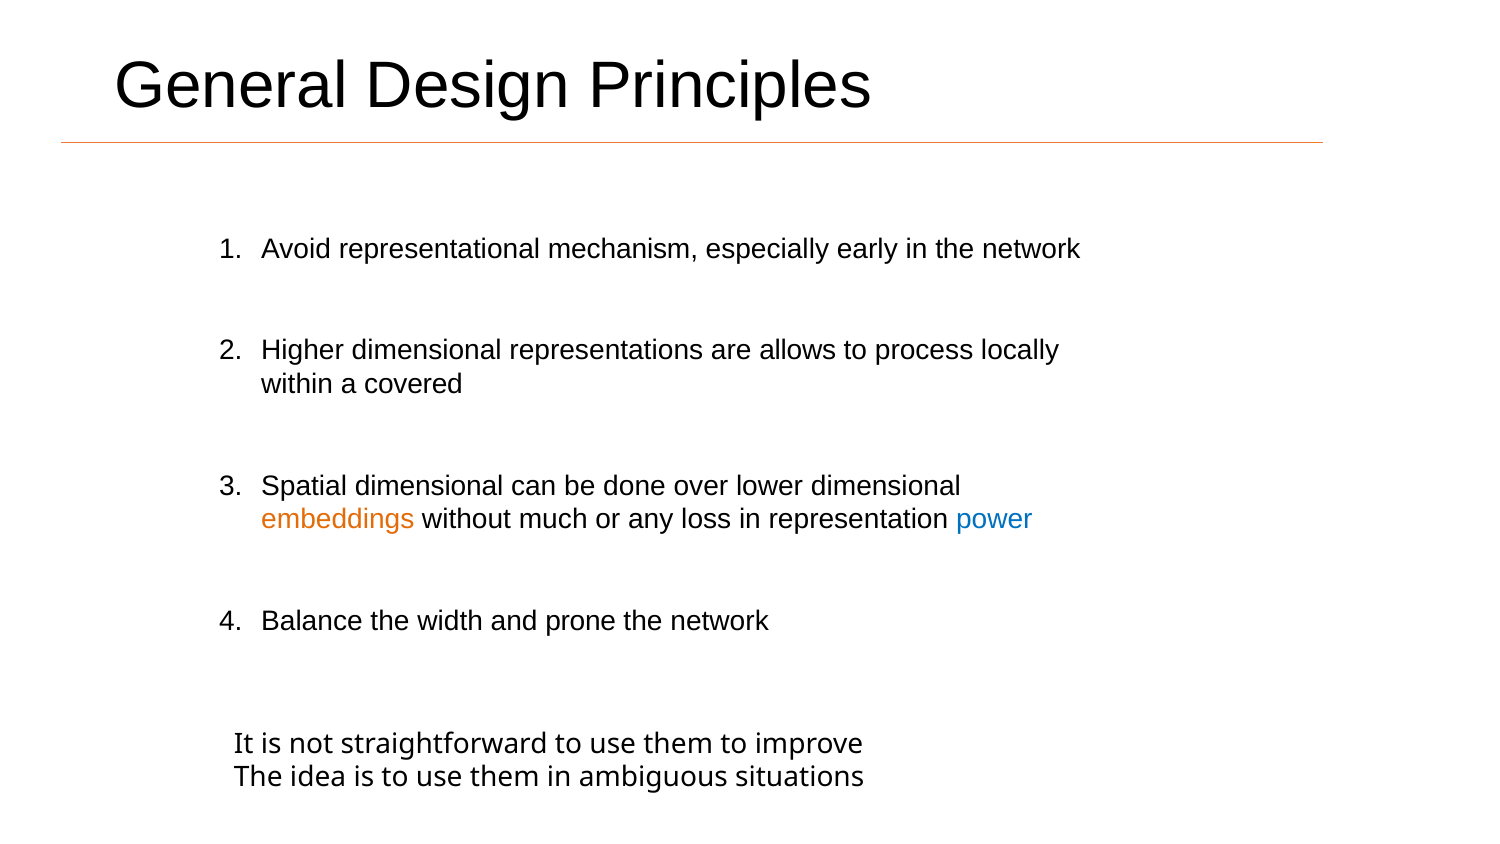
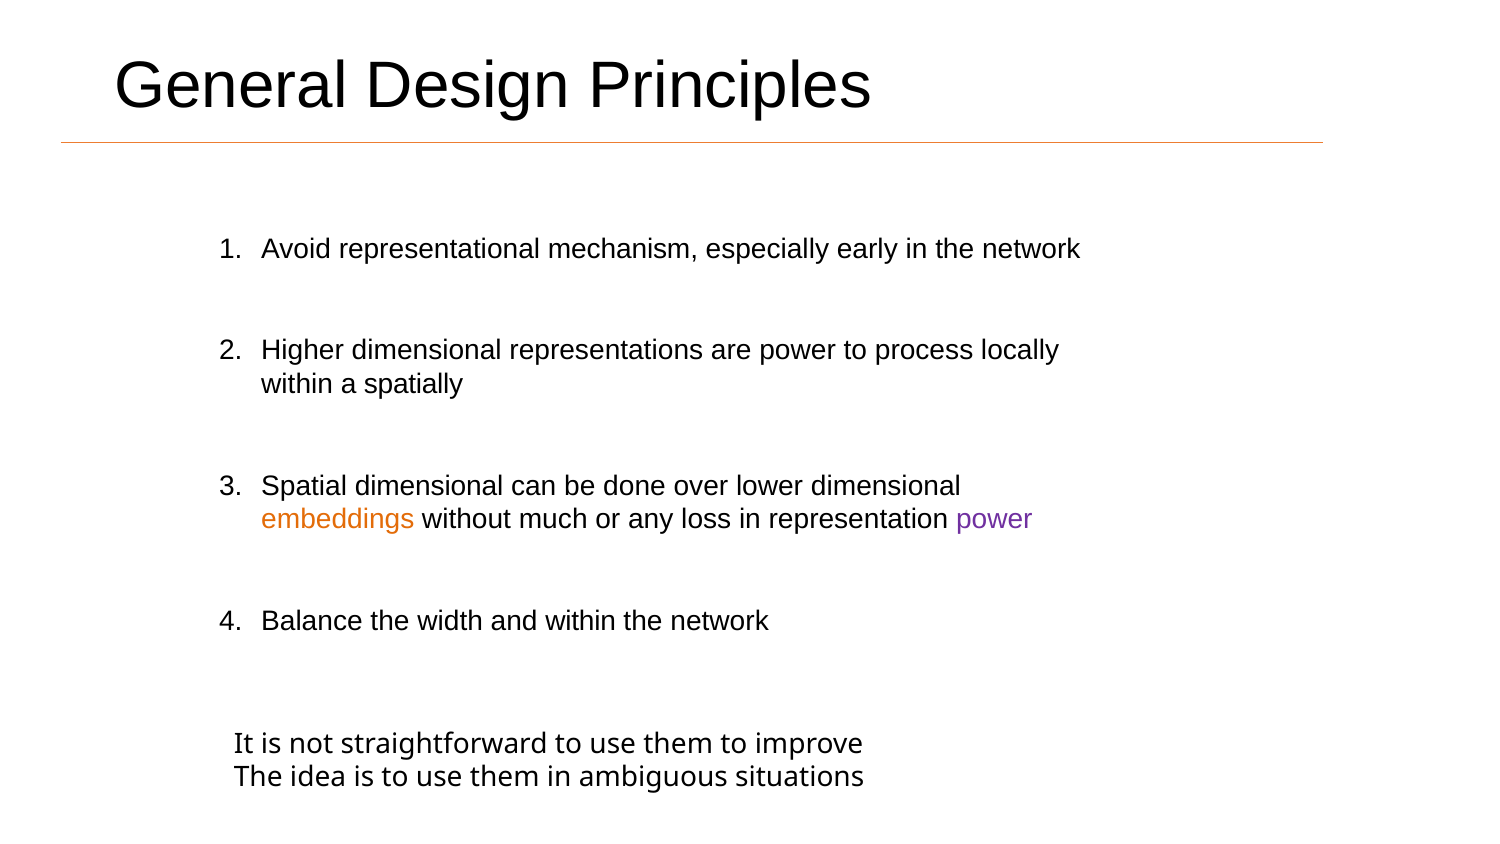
are allows: allows -> power (798, 351)
covered: covered -> spatially (414, 384)
power colour: blue -> purple (994, 519)
and prone: prone -> within (581, 621)
